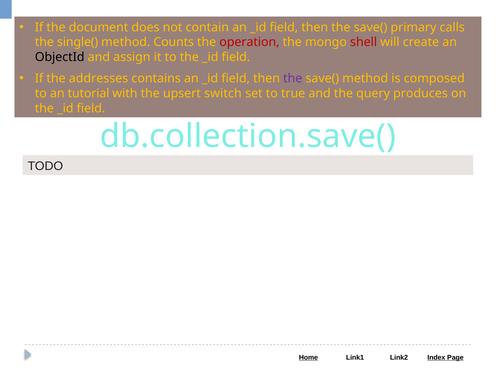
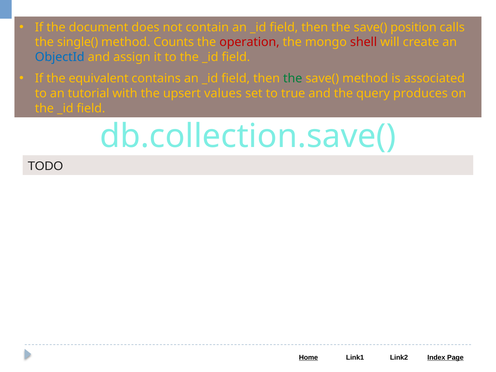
primary: primary -> position (414, 27)
ObjectId colour: black -> blue (60, 57)
addresses: addresses -> equivalent (99, 79)
the colour: purple -> green (293, 79)
composed: composed -> associated (434, 79)
switch: switch -> values (223, 93)
